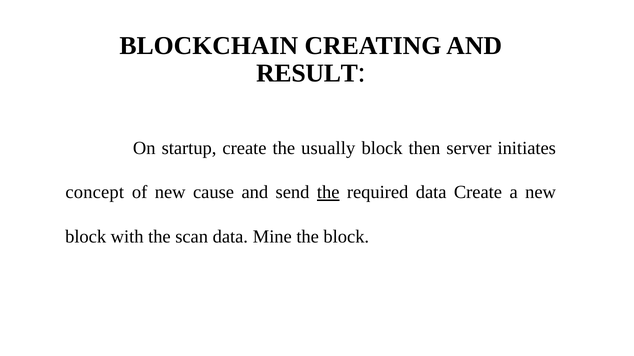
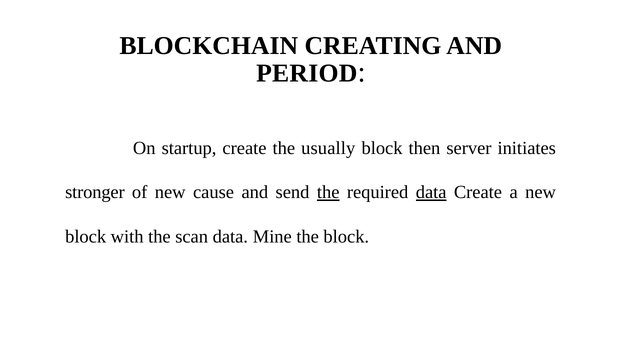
RESULT: RESULT -> PERIOD (307, 74)
concept: concept -> stronger (95, 193)
data underline: none -> present (431, 193)
